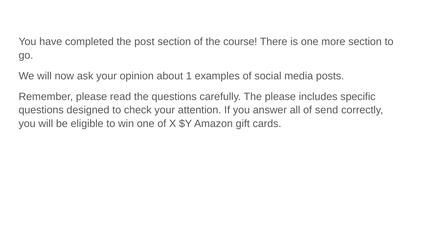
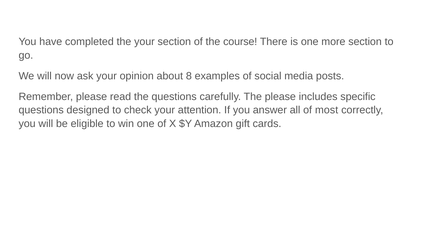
the post: post -> your (144, 42)
1: 1 -> 8 (189, 76)
send: send -> most (327, 110)
